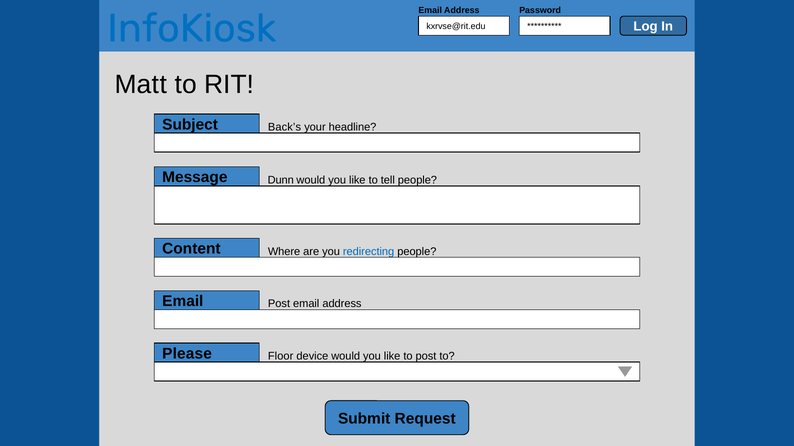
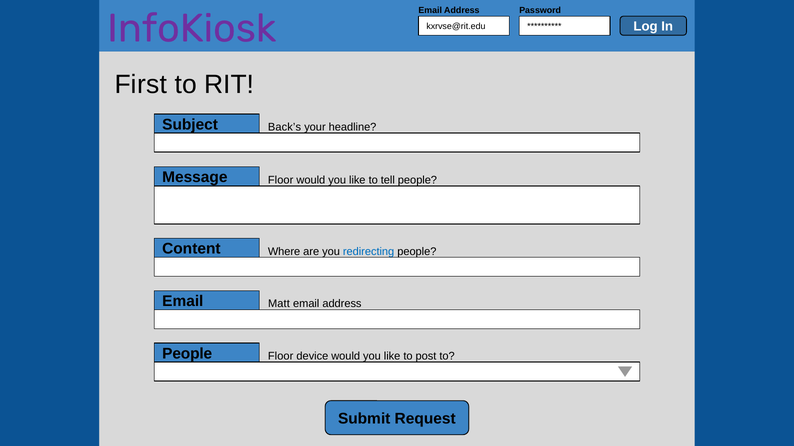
InfoKiosk colour: blue -> purple (192, 28)
Matt: Matt -> First (141, 85)
Dunn: Dunn -> Floor (281, 180)
Post: Post -> Matt (279, 304)
Please: Please -> People (187, 354)
